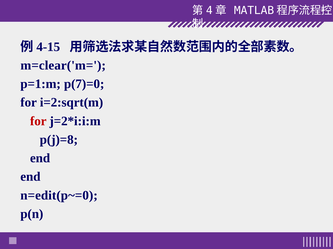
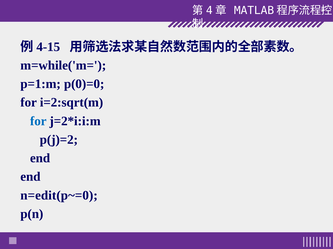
m=clear('m=: m=clear('m= -> m=while('m= (63, 66)
p(7)=0: p(7)=0 -> p(0)=0 (84, 84)
for colour: red -> blue (38, 121)
p(j)=8: p(j)=8 -> p(j)=2 (59, 140)
